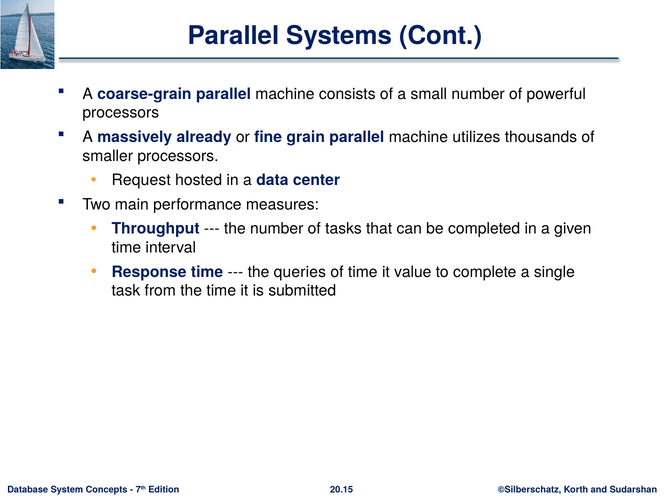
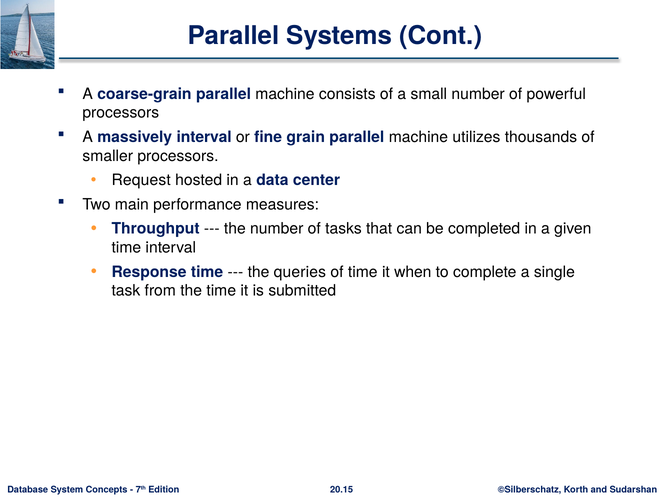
massively already: already -> interval (204, 137)
value: value -> when (413, 272)
